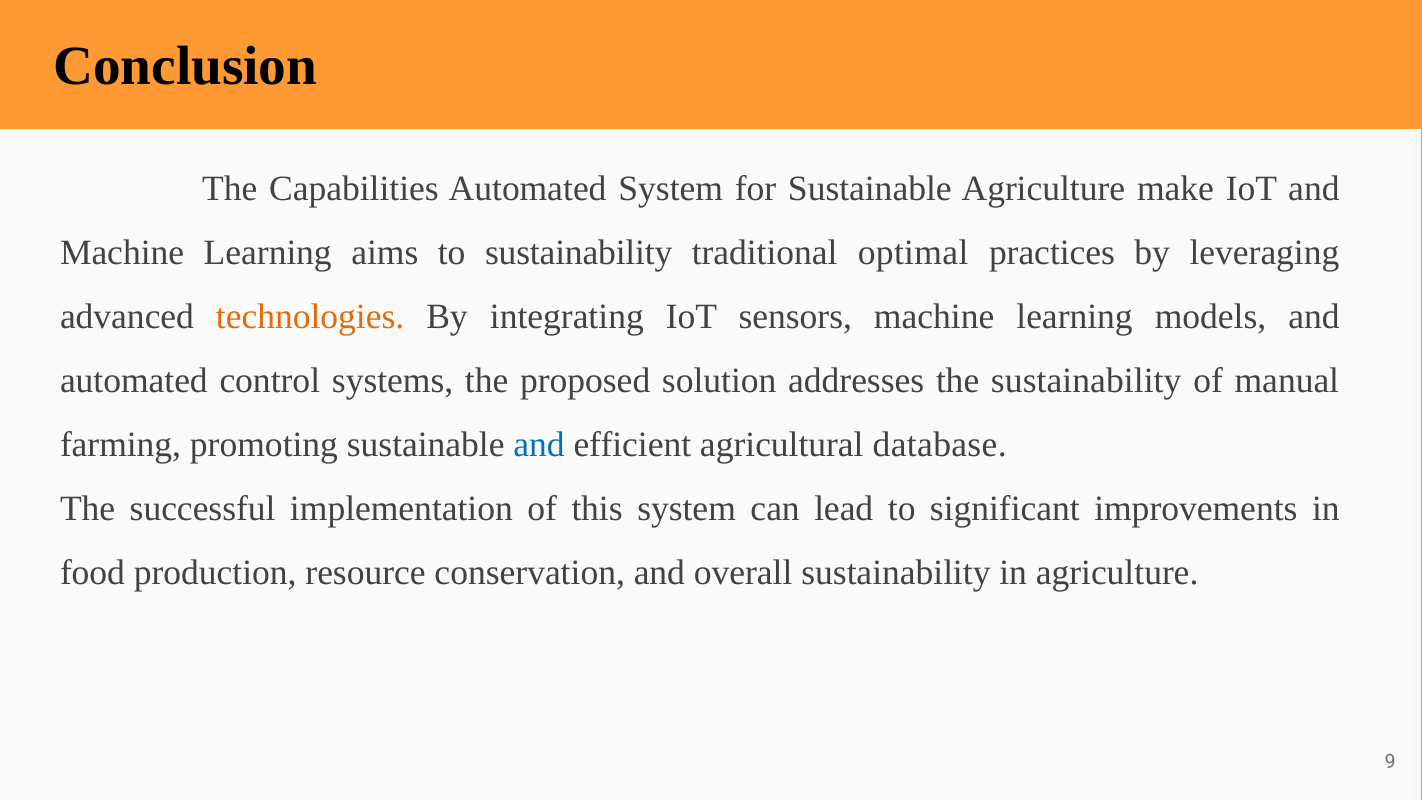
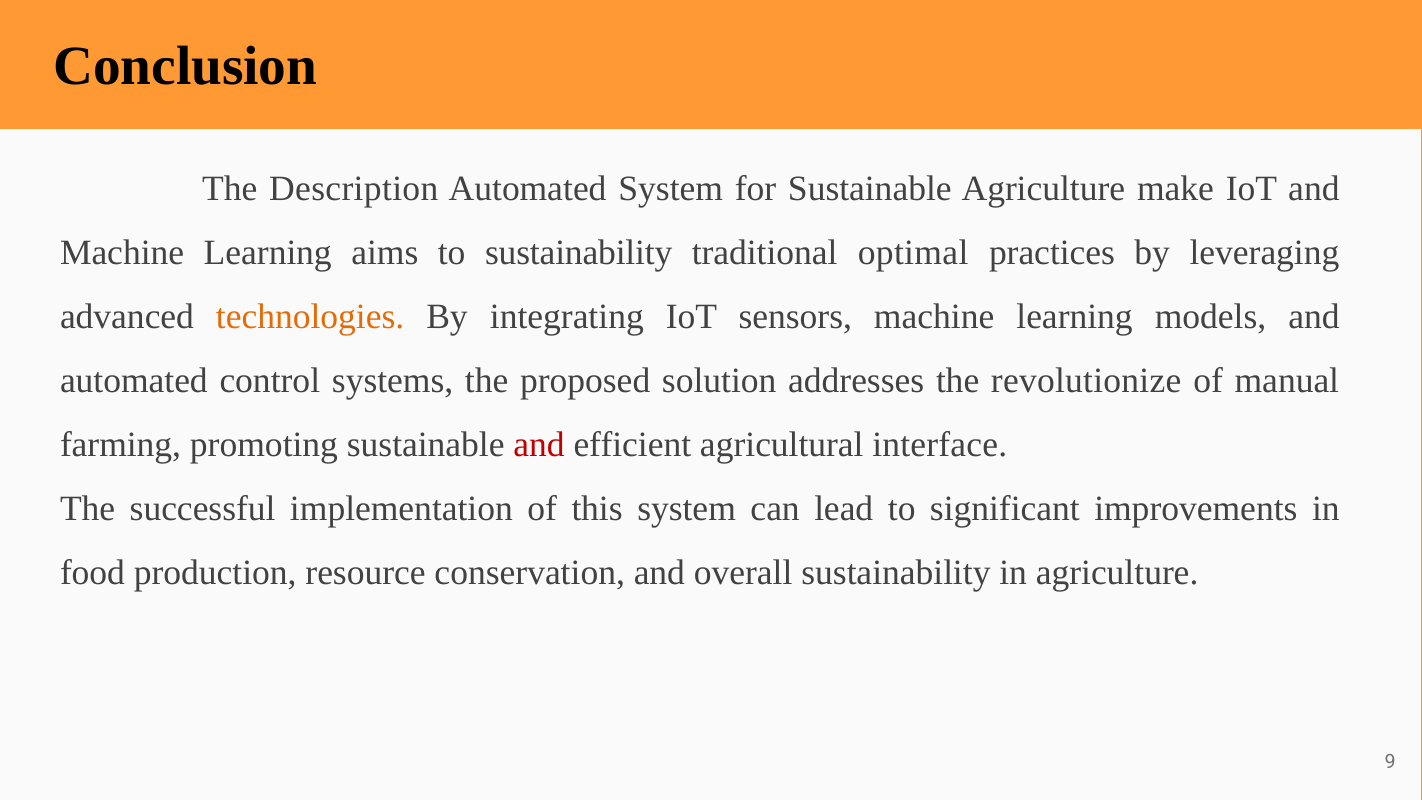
Capabilities: Capabilities -> Description (354, 189)
the sustainability: sustainability -> revolutionize (1086, 381)
and colour: blue -> red (539, 445)
database: database -> interface (940, 445)
